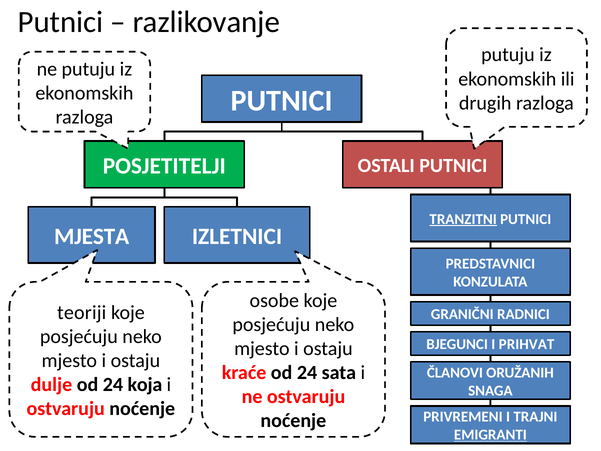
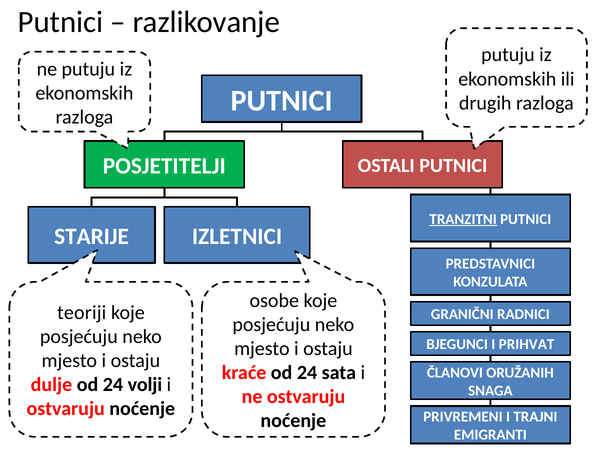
MJESTA: MJESTA -> STARIJE (92, 236)
koja: koja -> volji (145, 385)
EMIGRANTI underline: present -> none (490, 435)
